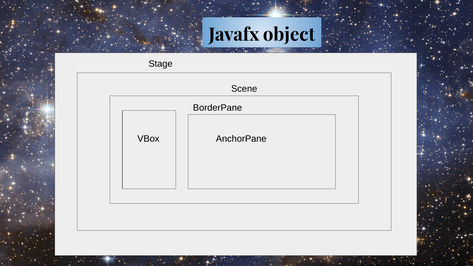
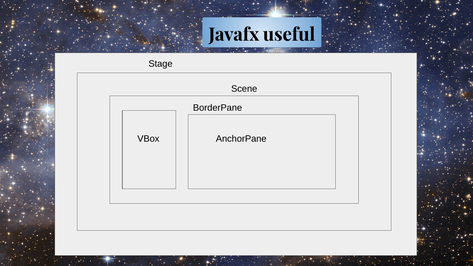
object: object -> useful (289, 35)
